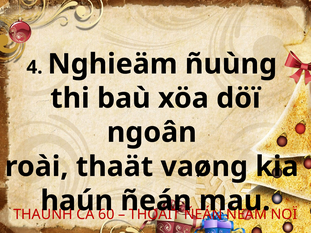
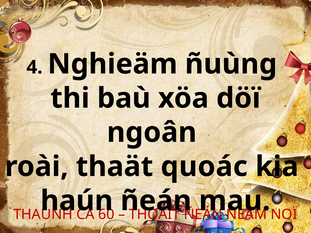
vaøng: vaøng -> quoác (204, 167)
